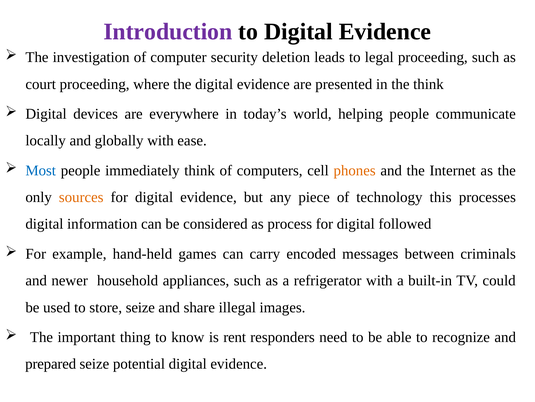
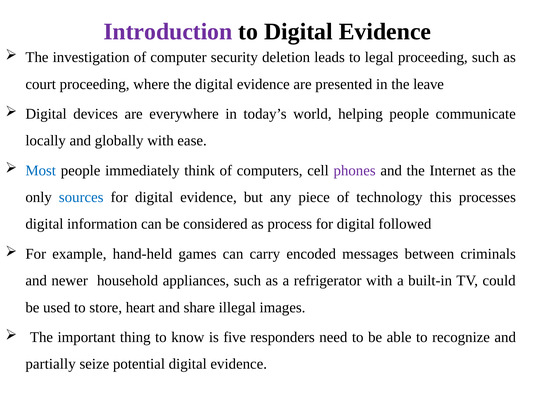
the think: think -> leave (429, 84)
phones colour: orange -> purple (355, 170)
sources colour: orange -> blue (81, 197)
store seize: seize -> heart (140, 307)
rent: rent -> five (235, 337)
prepared: prepared -> partially (51, 363)
